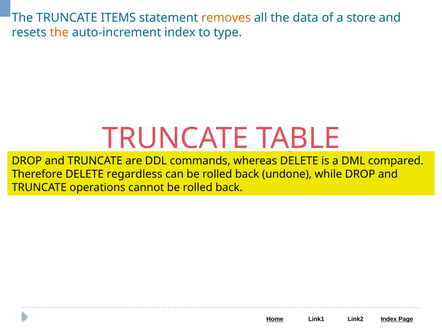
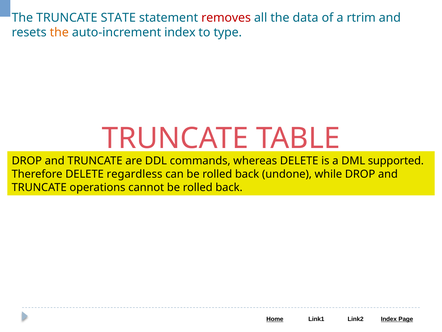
ITEMS: ITEMS -> STATE (118, 18)
removes colour: orange -> red (226, 18)
store: store -> rtrim (361, 18)
compared: compared -> supported (396, 161)
